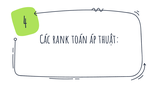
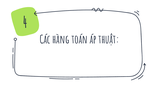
rank: rank -> hàng (61, 40)
